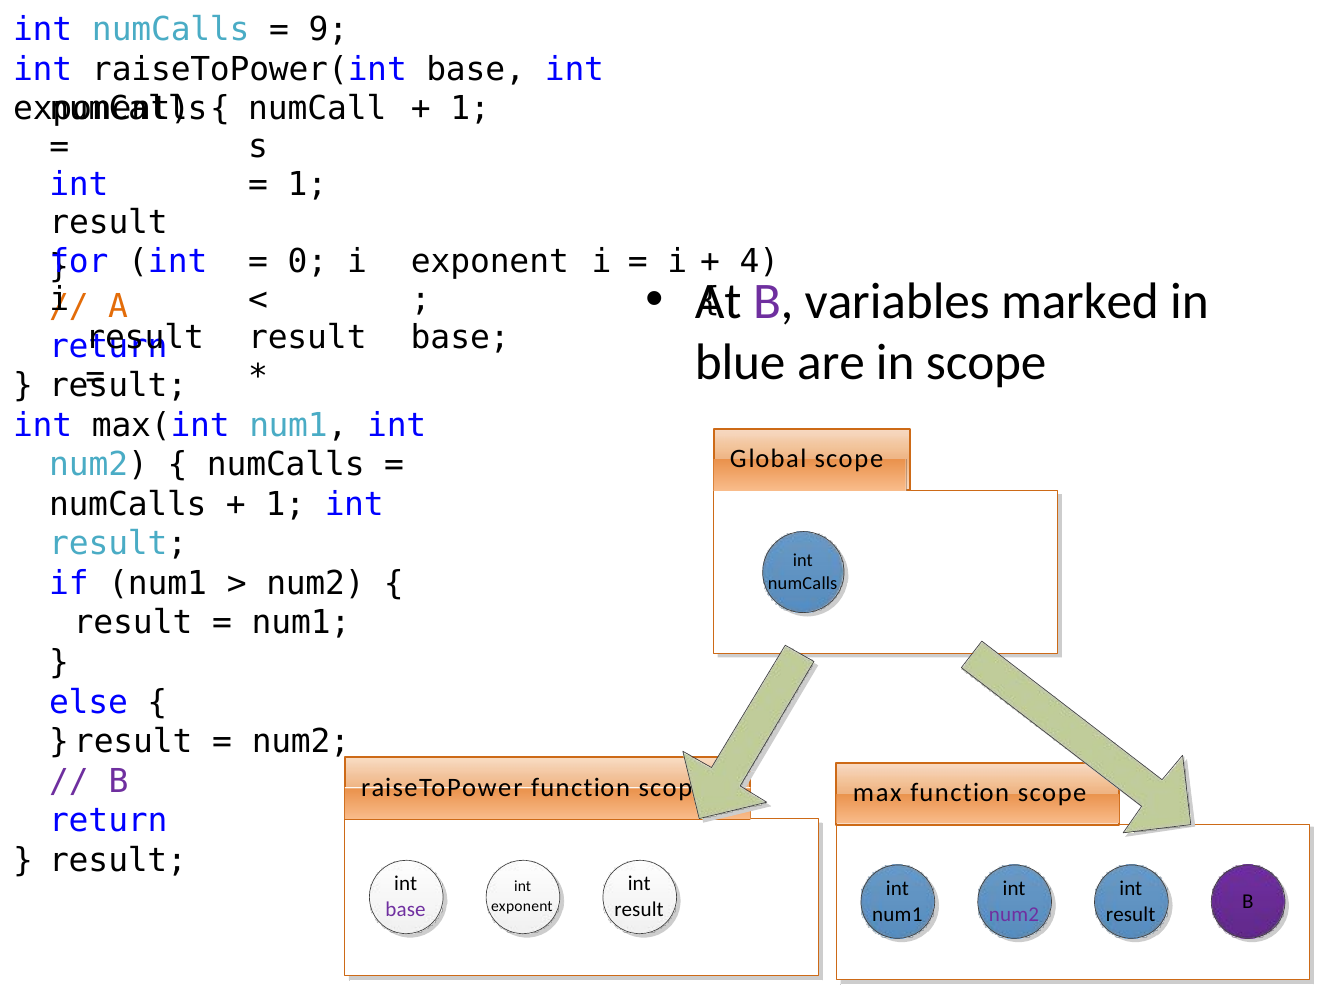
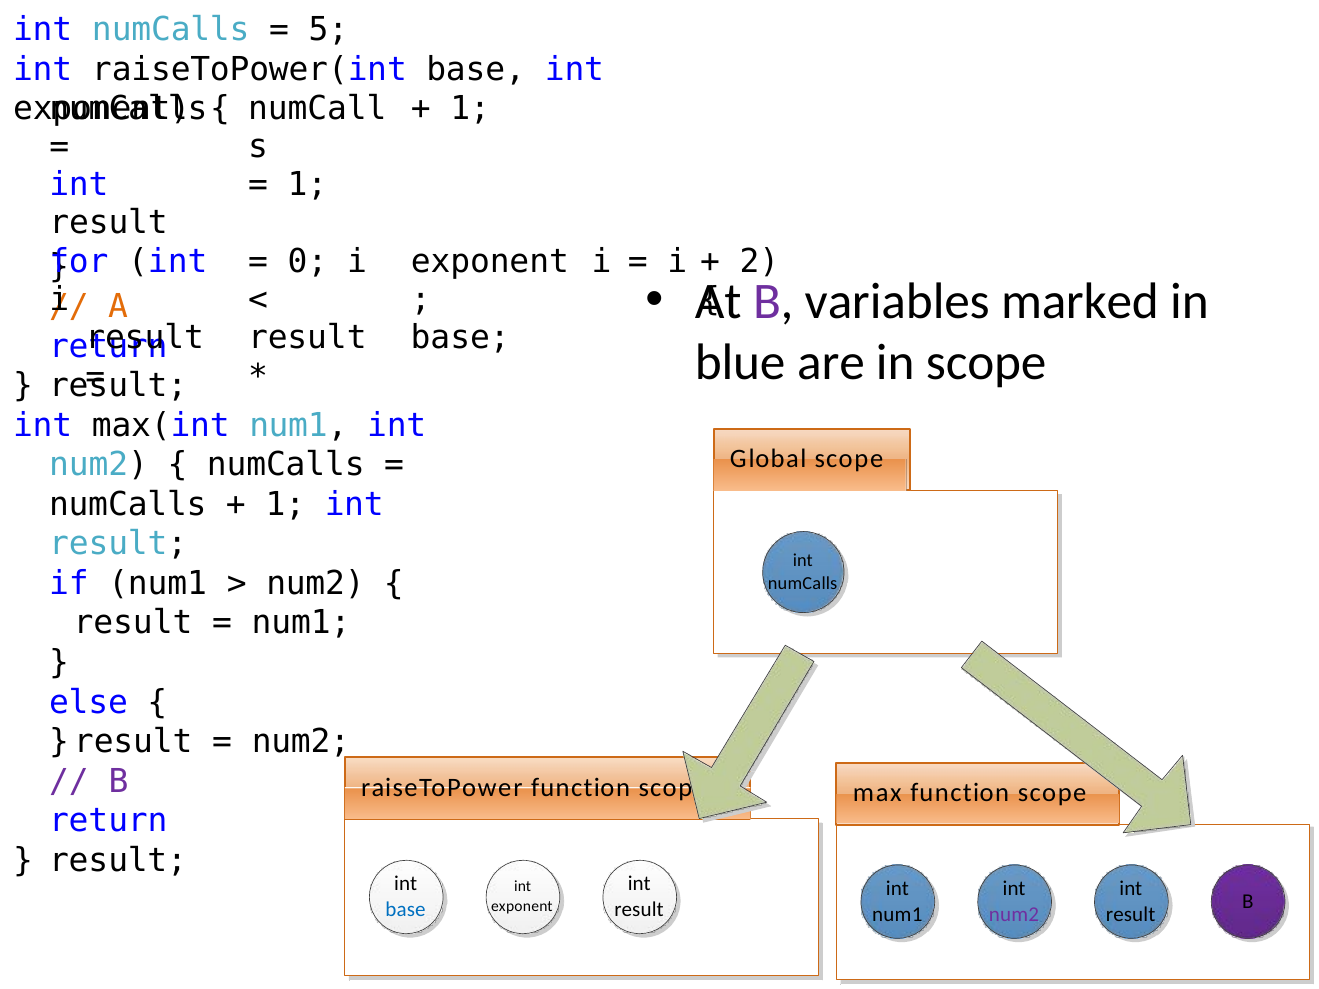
9: 9 -> 5 (328, 30)
4: 4 -> 2 (759, 261)
base colour: purple -> blue (406, 910)
